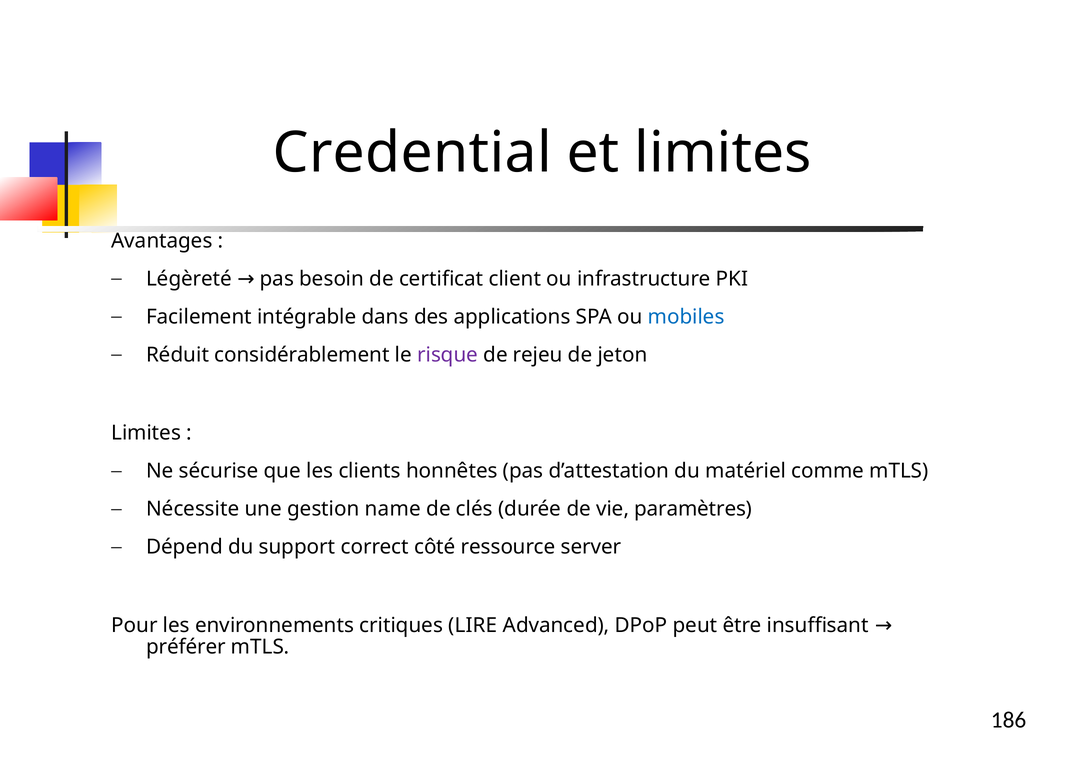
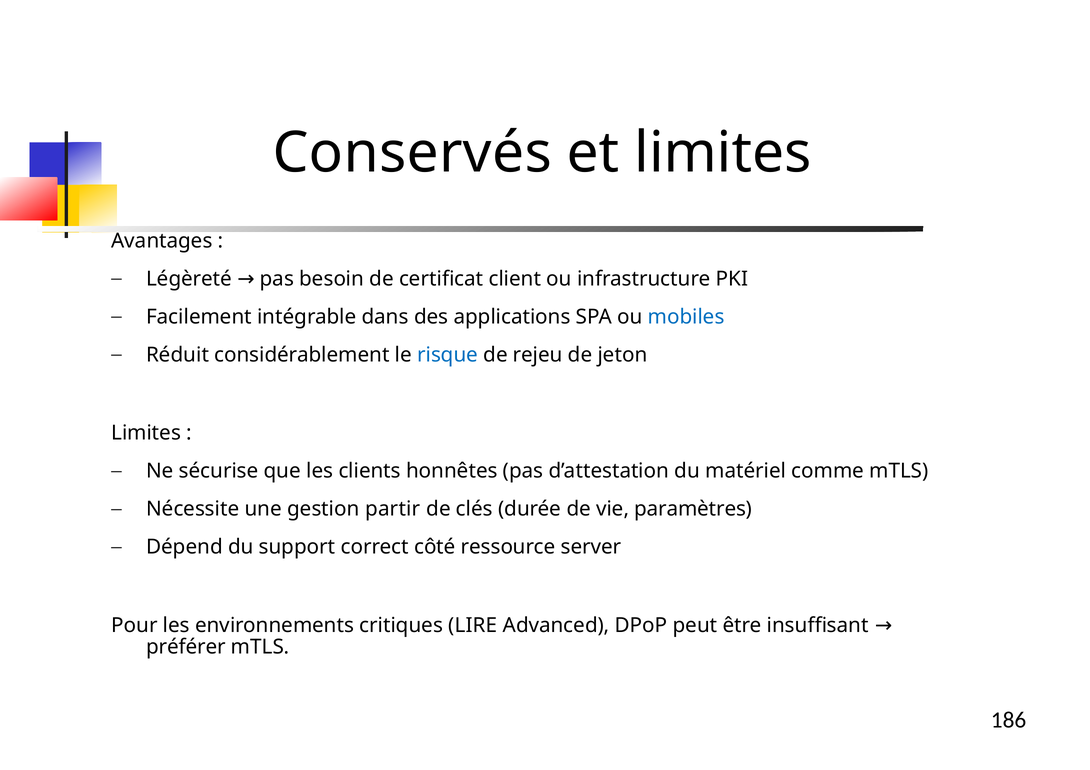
Credential: Credential -> Conservés (412, 153)
risque colour: purple -> blue (448, 355)
name: name -> partir (393, 509)
